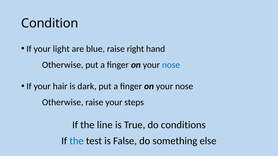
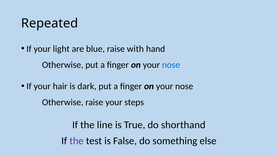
Condition: Condition -> Repeated (50, 23)
right: right -> with (135, 49)
conditions: conditions -> shorthand (183, 125)
the colour: blue -> purple (77, 141)
